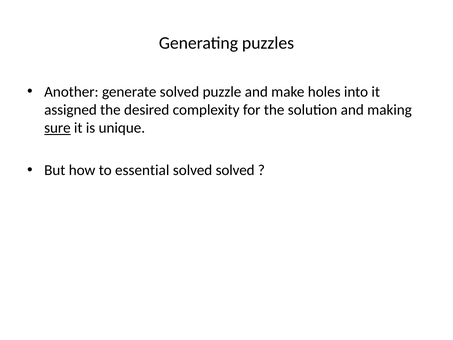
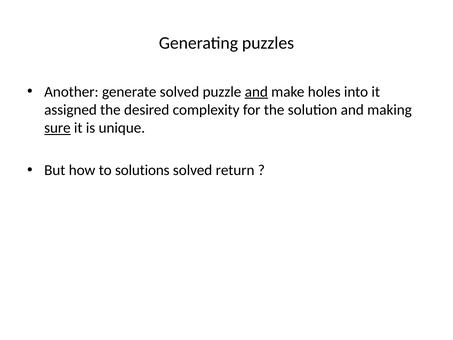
and underline: none -> present (256, 92)
essential: essential -> solutions (142, 170)
solved solved: solved -> return (235, 170)
